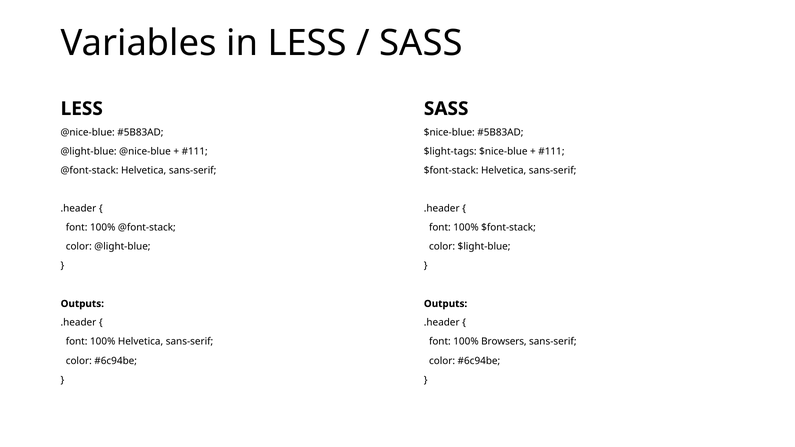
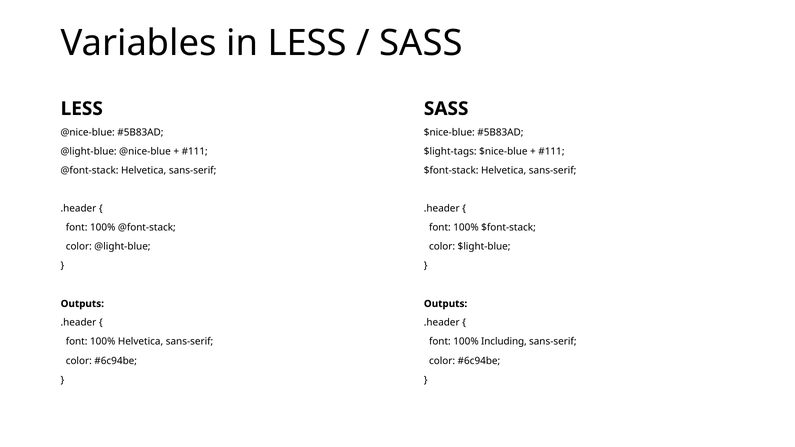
Browsers: Browsers -> Including (504, 342)
